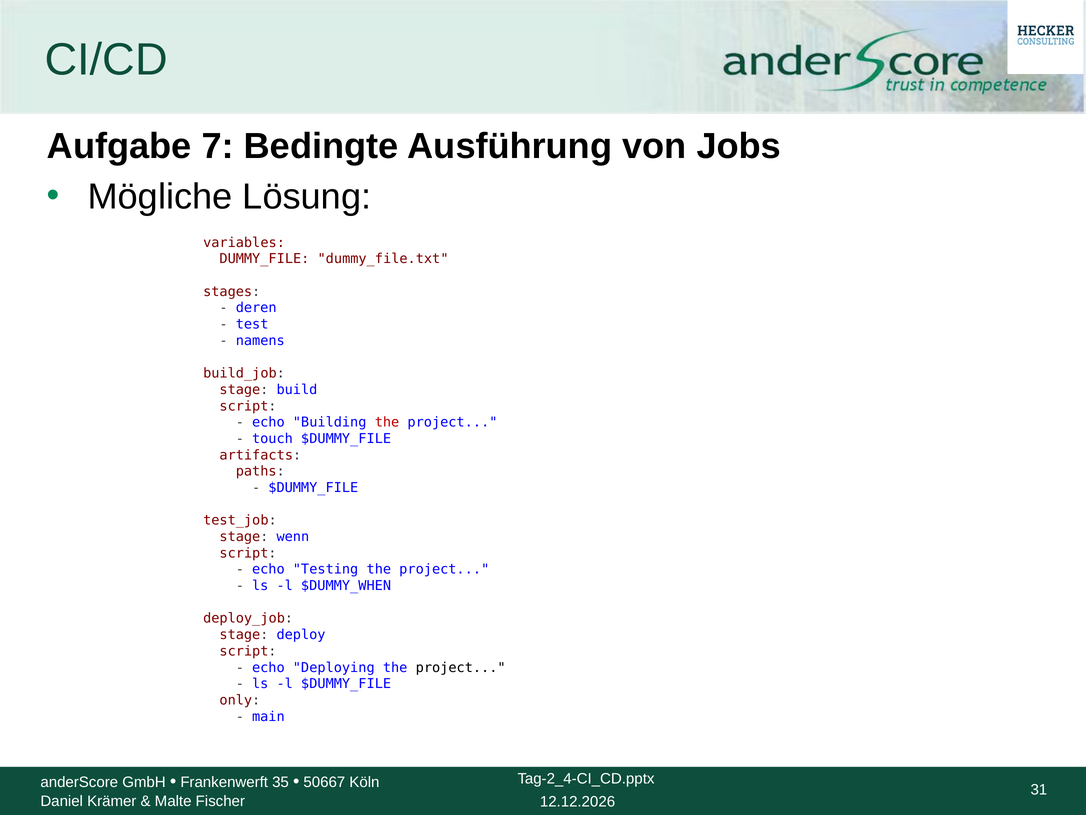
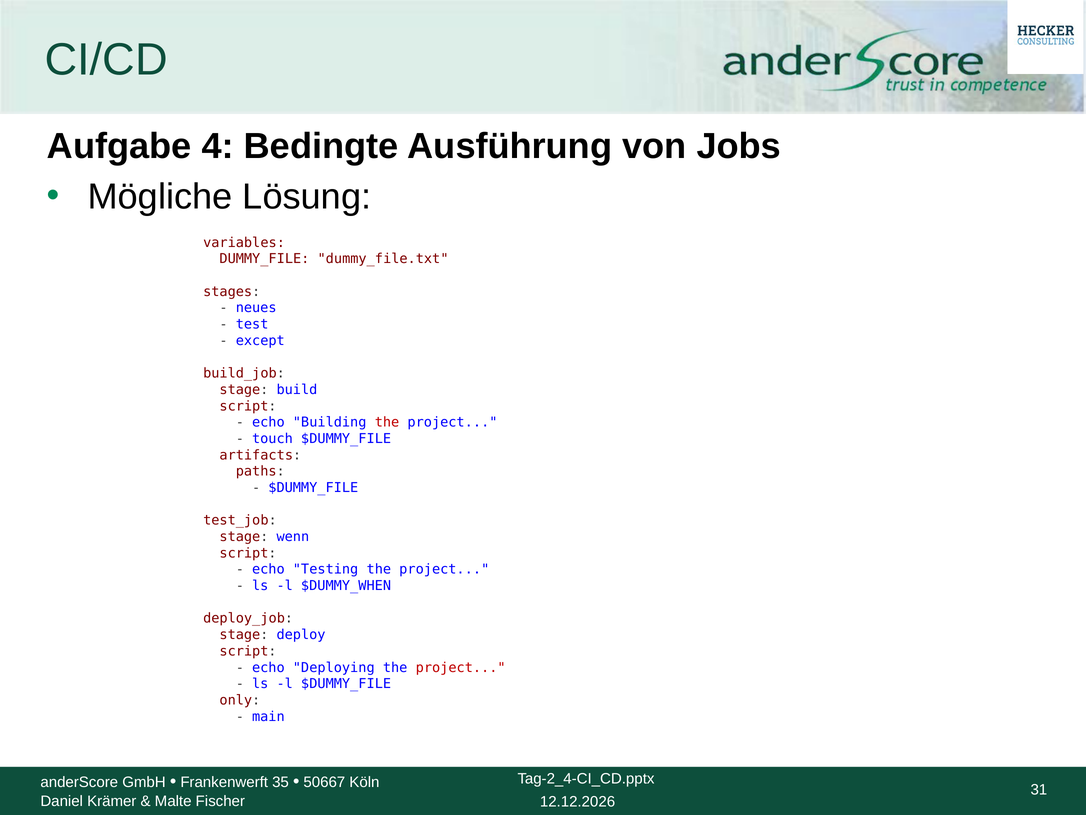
7: 7 -> 4 (218, 146)
deren: deren -> neues (256, 308)
namens: namens -> except (260, 340)
project colour: black -> red (461, 667)
